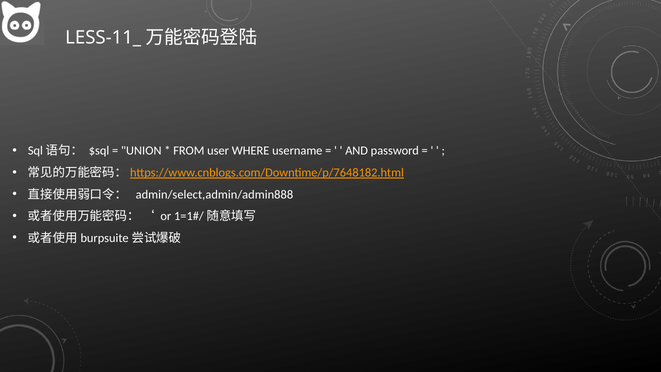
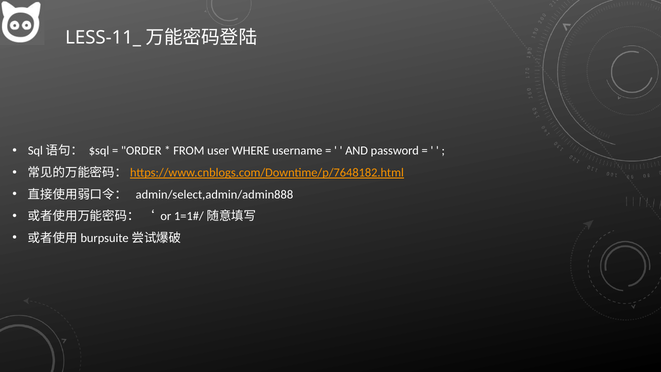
UNION: UNION -> ORDER (141, 151)
